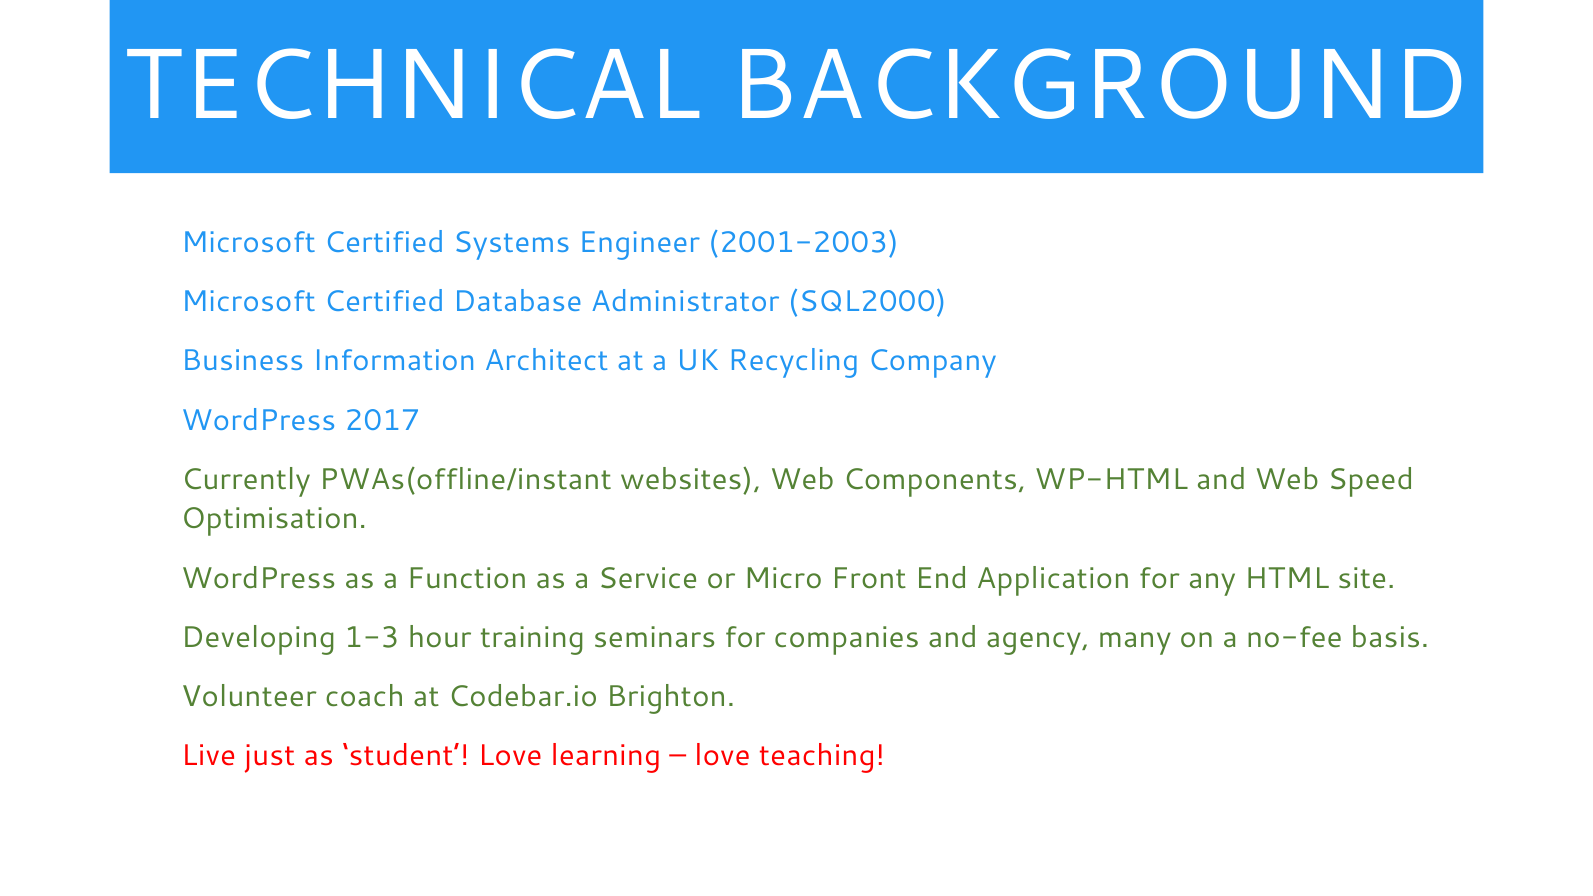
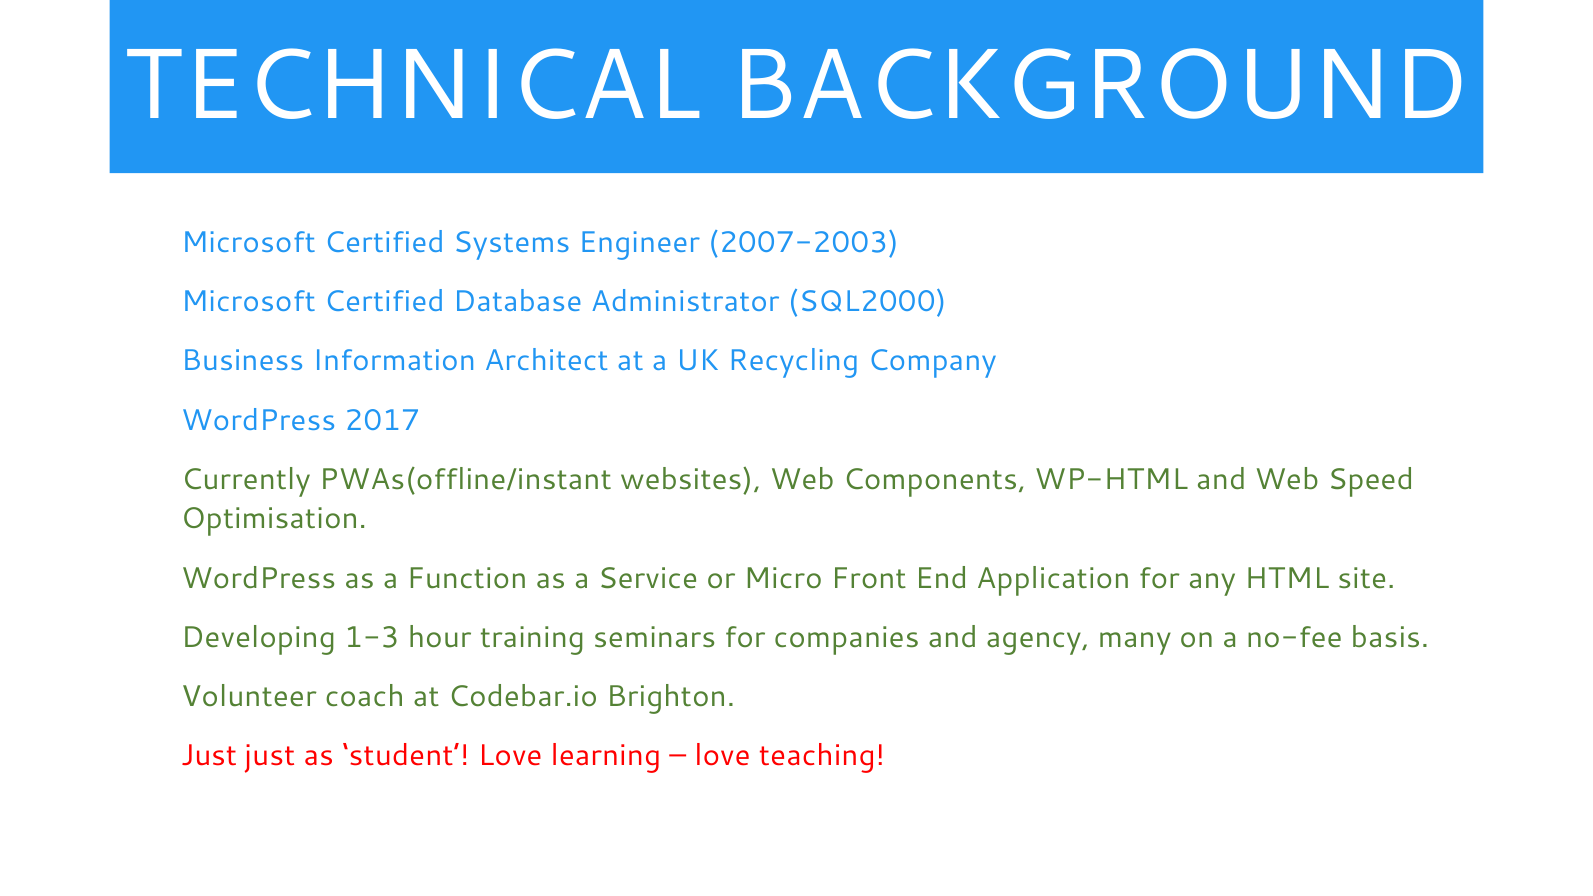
2001-2003: 2001-2003 -> 2007-2003 (804, 242)
Live: Live -> Just (209, 756)
